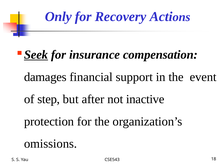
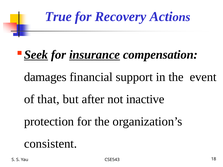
Only: Only -> True (58, 17)
insurance underline: none -> present (95, 55)
step: step -> that (48, 99)
omissions: omissions -> consistent (51, 144)
